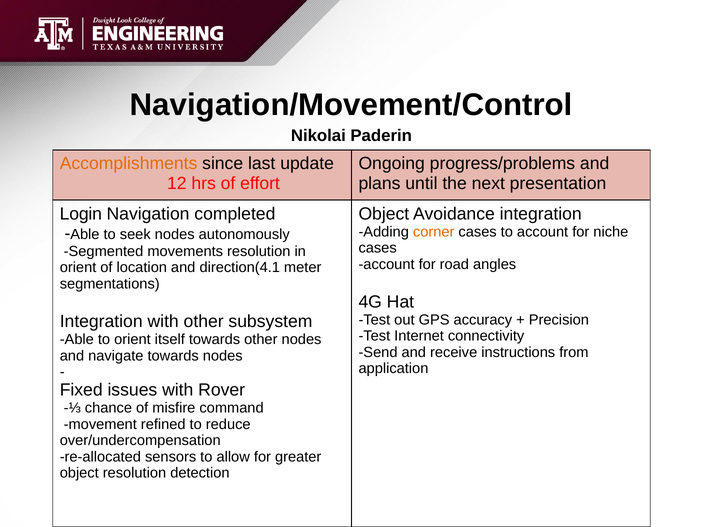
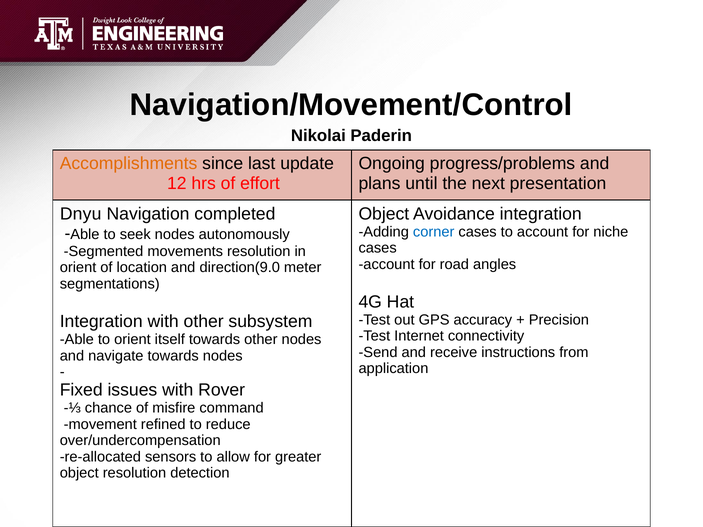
Login: Login -> Dnyu (81, 214)
corner colour: orange -> blue (434, 232)
direction(4.1: direction(4.1 -> direction(9.0 (240, 268)
